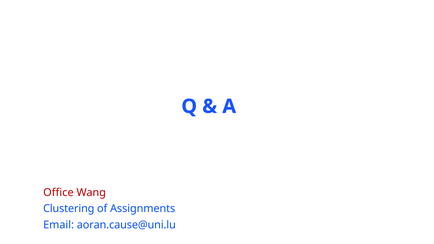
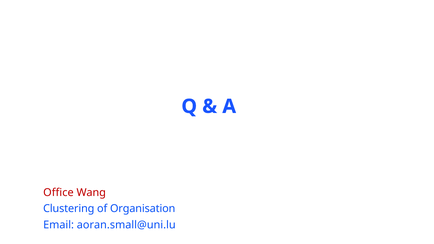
Assignments: Assignments -> Organisation (143, 209)
aoran.cause@uni.lu: aoran.cause@uni.lu -> aoran.small@uni.lu (126, 225)
